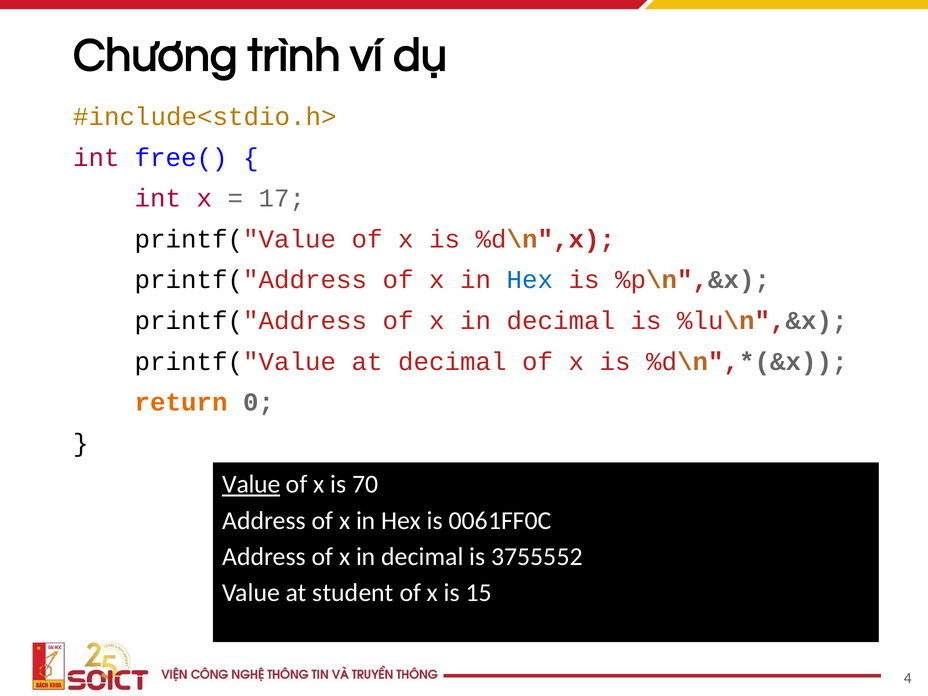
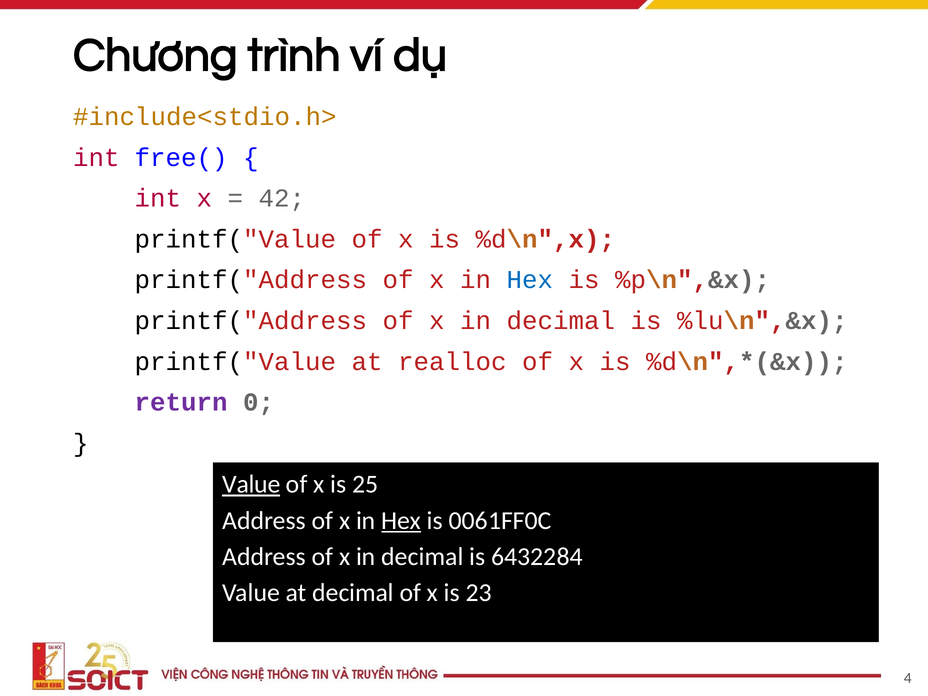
17: 17 -> 42 (282, 198)
at decimal: decimal -> realloc (453, 362)
return colour: orange -> purple (181, 402)
70: 70 -> 25 (365, 484)
Hex underline: none -> present (401, 521)
3755552: 3755552 -> 6432284 (537, 557)
at student: student -> decimal (353, 593)
15: 15 -> 23 (479, 593)
